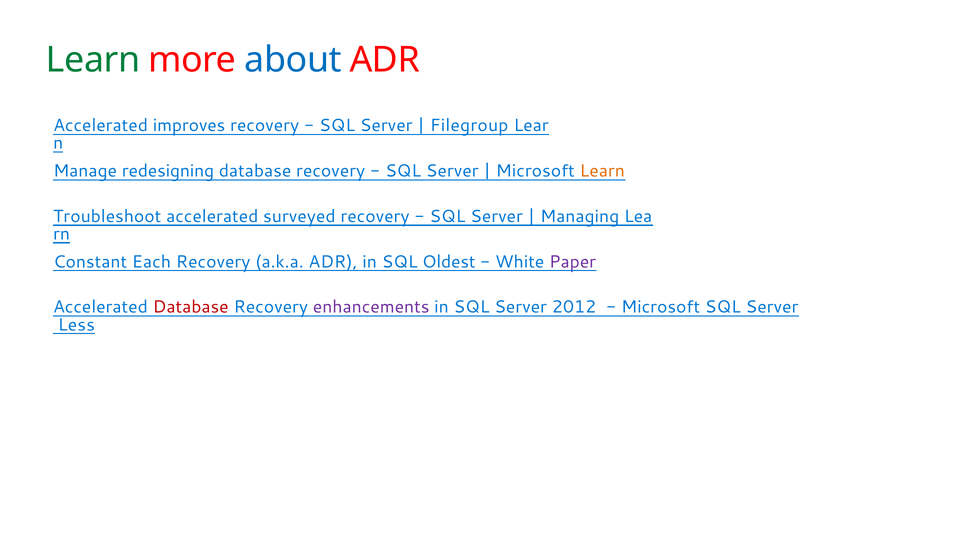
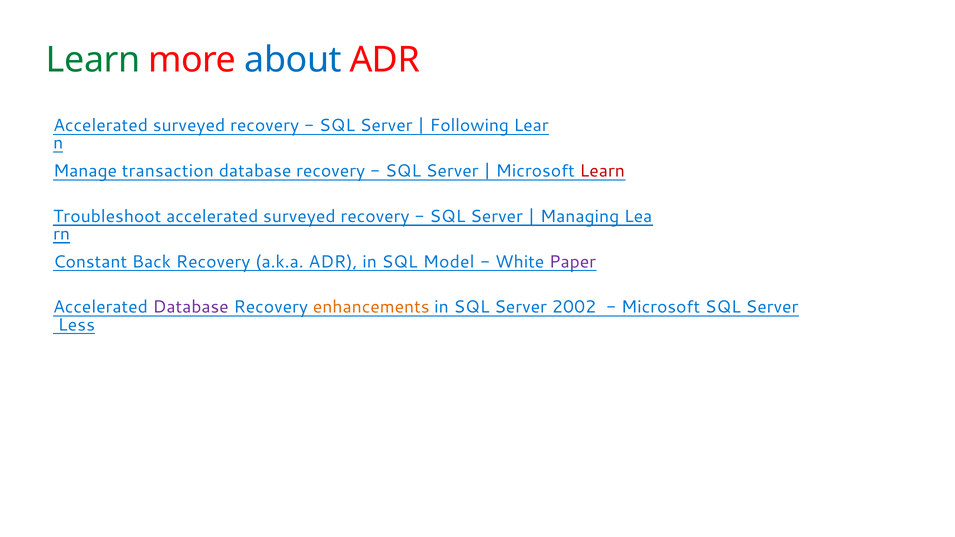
improves: improves -> surveyed (189, 126)
Filegroup: Filegroup -> Following (469, 126)
redesigning: redesigning -> transaction (168, 171)
Learn colour: orange -> red (602, 171)
Each: Each -> Back (151, 262)
Oldest: Oldest -> Model (449, 262)
Database colour: red -> purple (191, 307)
enhancements colour: purple -> orange (371, 307)
2012: 2012 -> 2002 (574, 307)
